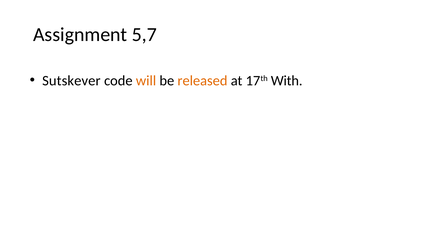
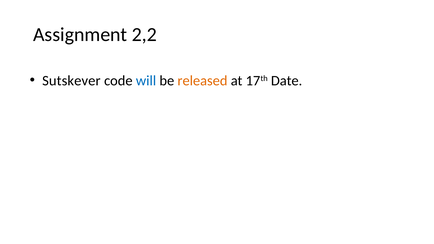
5,7: 5,7 -> 2,2 (144, 35)
will colour: orange -> blue (146, 81)
With: With -> Date (287, 81)
